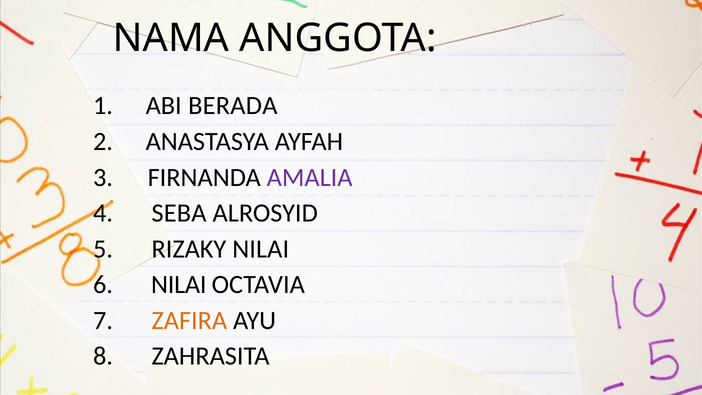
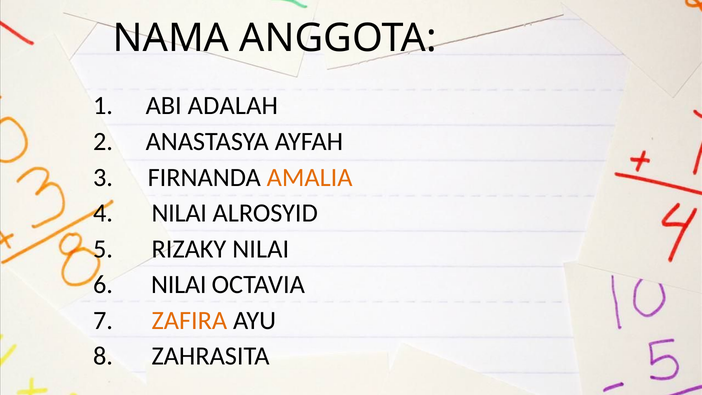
BERADA: BERADA -> ADALAH (233, 106)
AMALIA colour: purple -> orange (310, 177)
4 SEBA: SEBA -> NILAI (179, 213)
